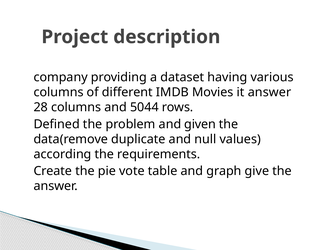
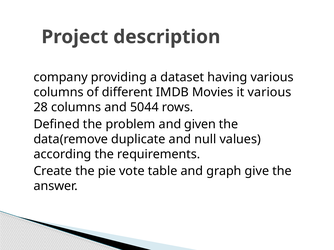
it answer: answer -> various (270, 92)
